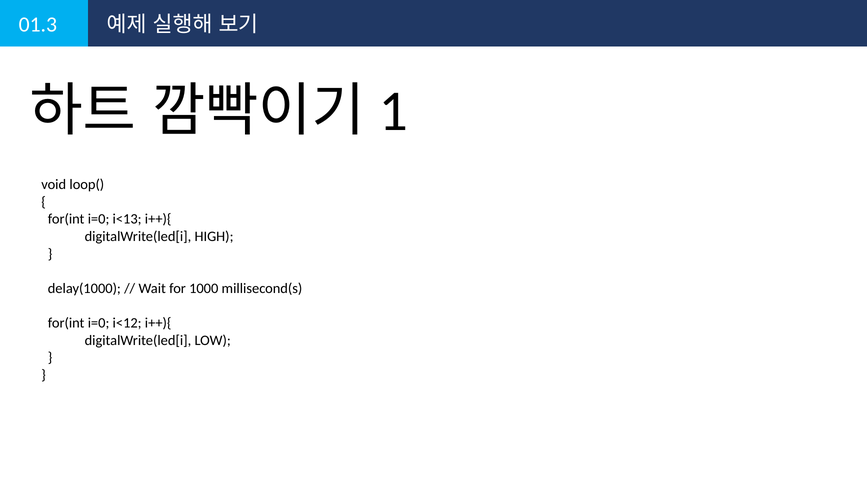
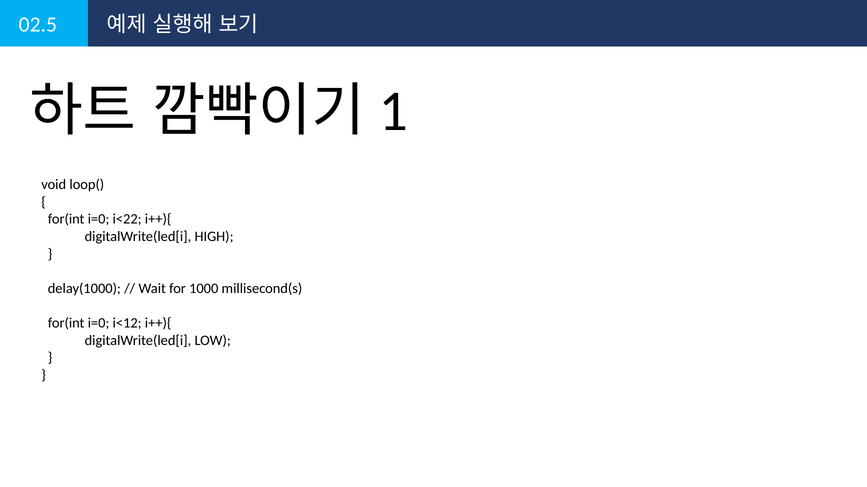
01.3: 01.3 -> 02.5 (38, 25)
i<13: i<13 -> i<22 (127, 220)
